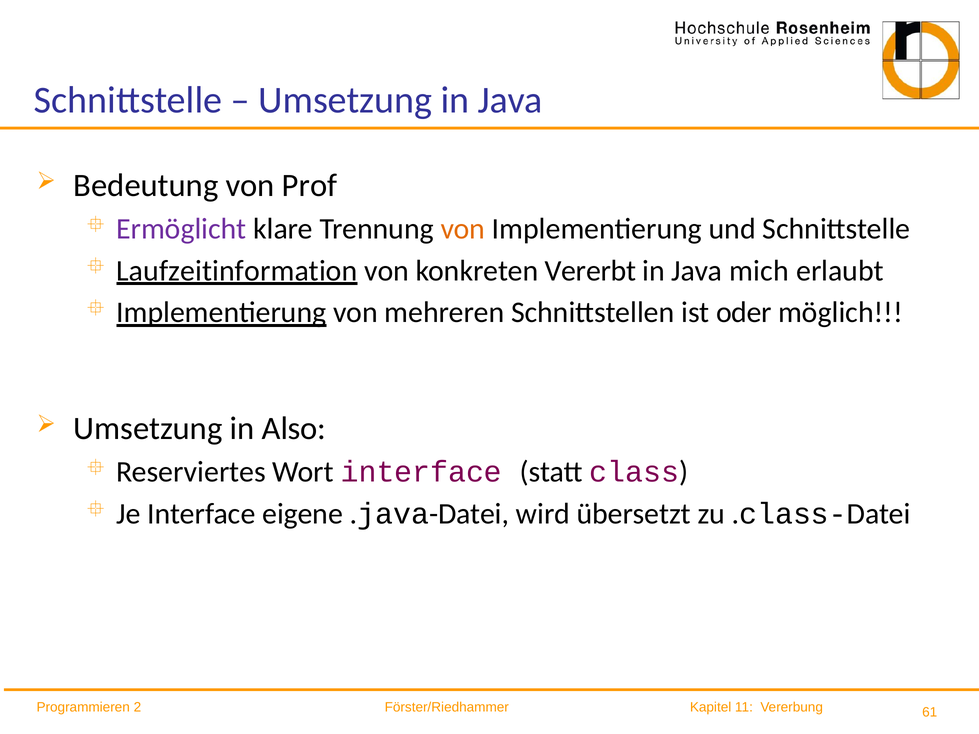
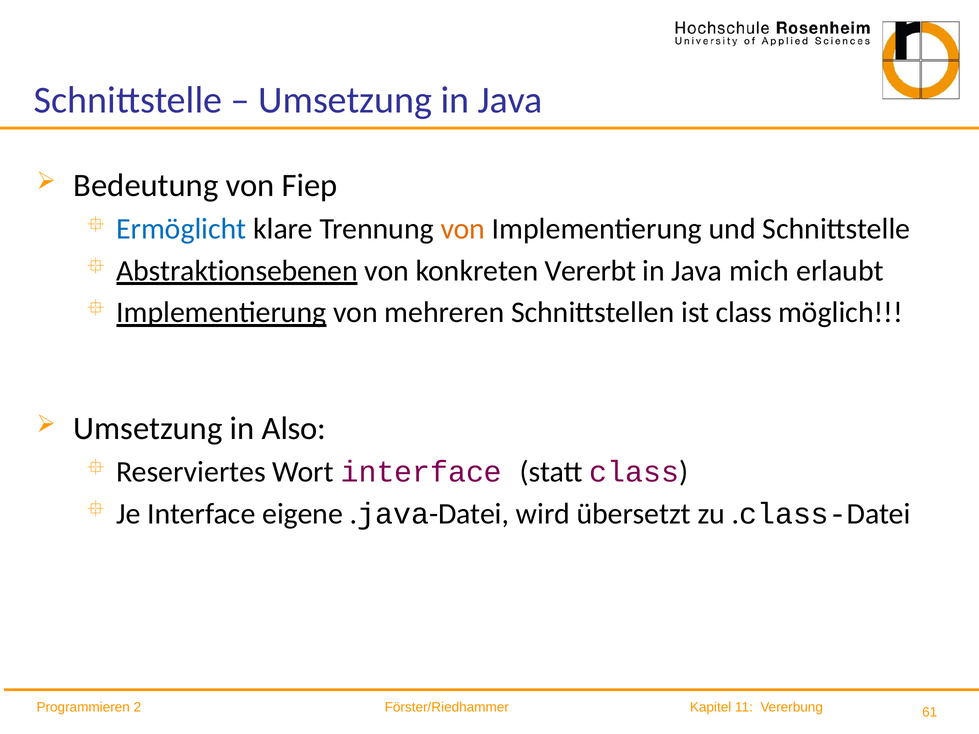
Prof: Prof -> Fiep (310, 186)
Ermöglicht colour: purple -> blue (181, 229)
Laufzeitinformation: Laufzeitinformation -> Abstraktionsebenen (237, 271)
ist oder: oder -> class (744, 313)
